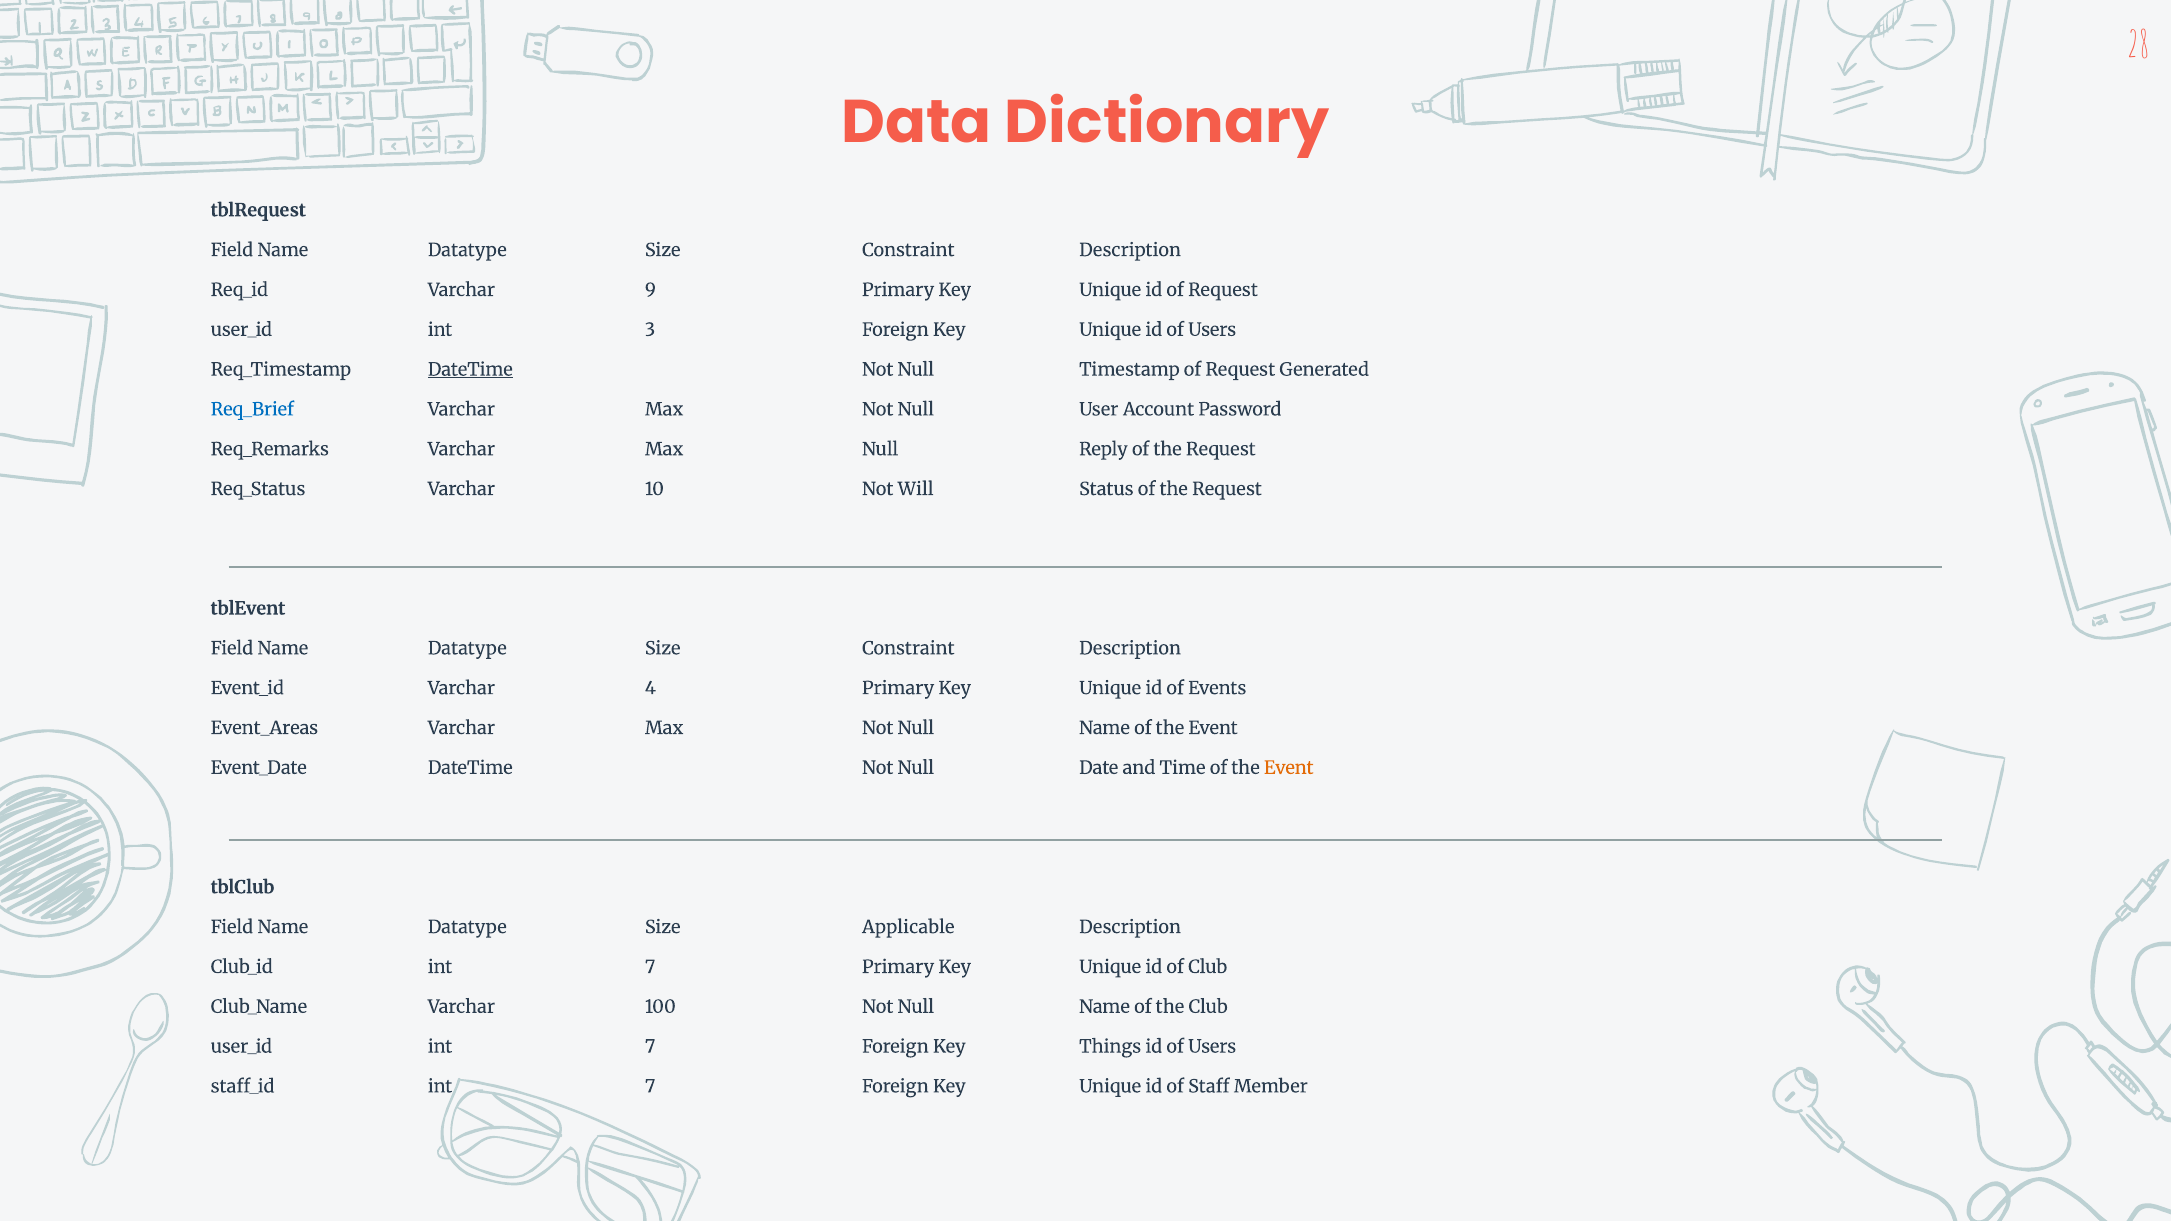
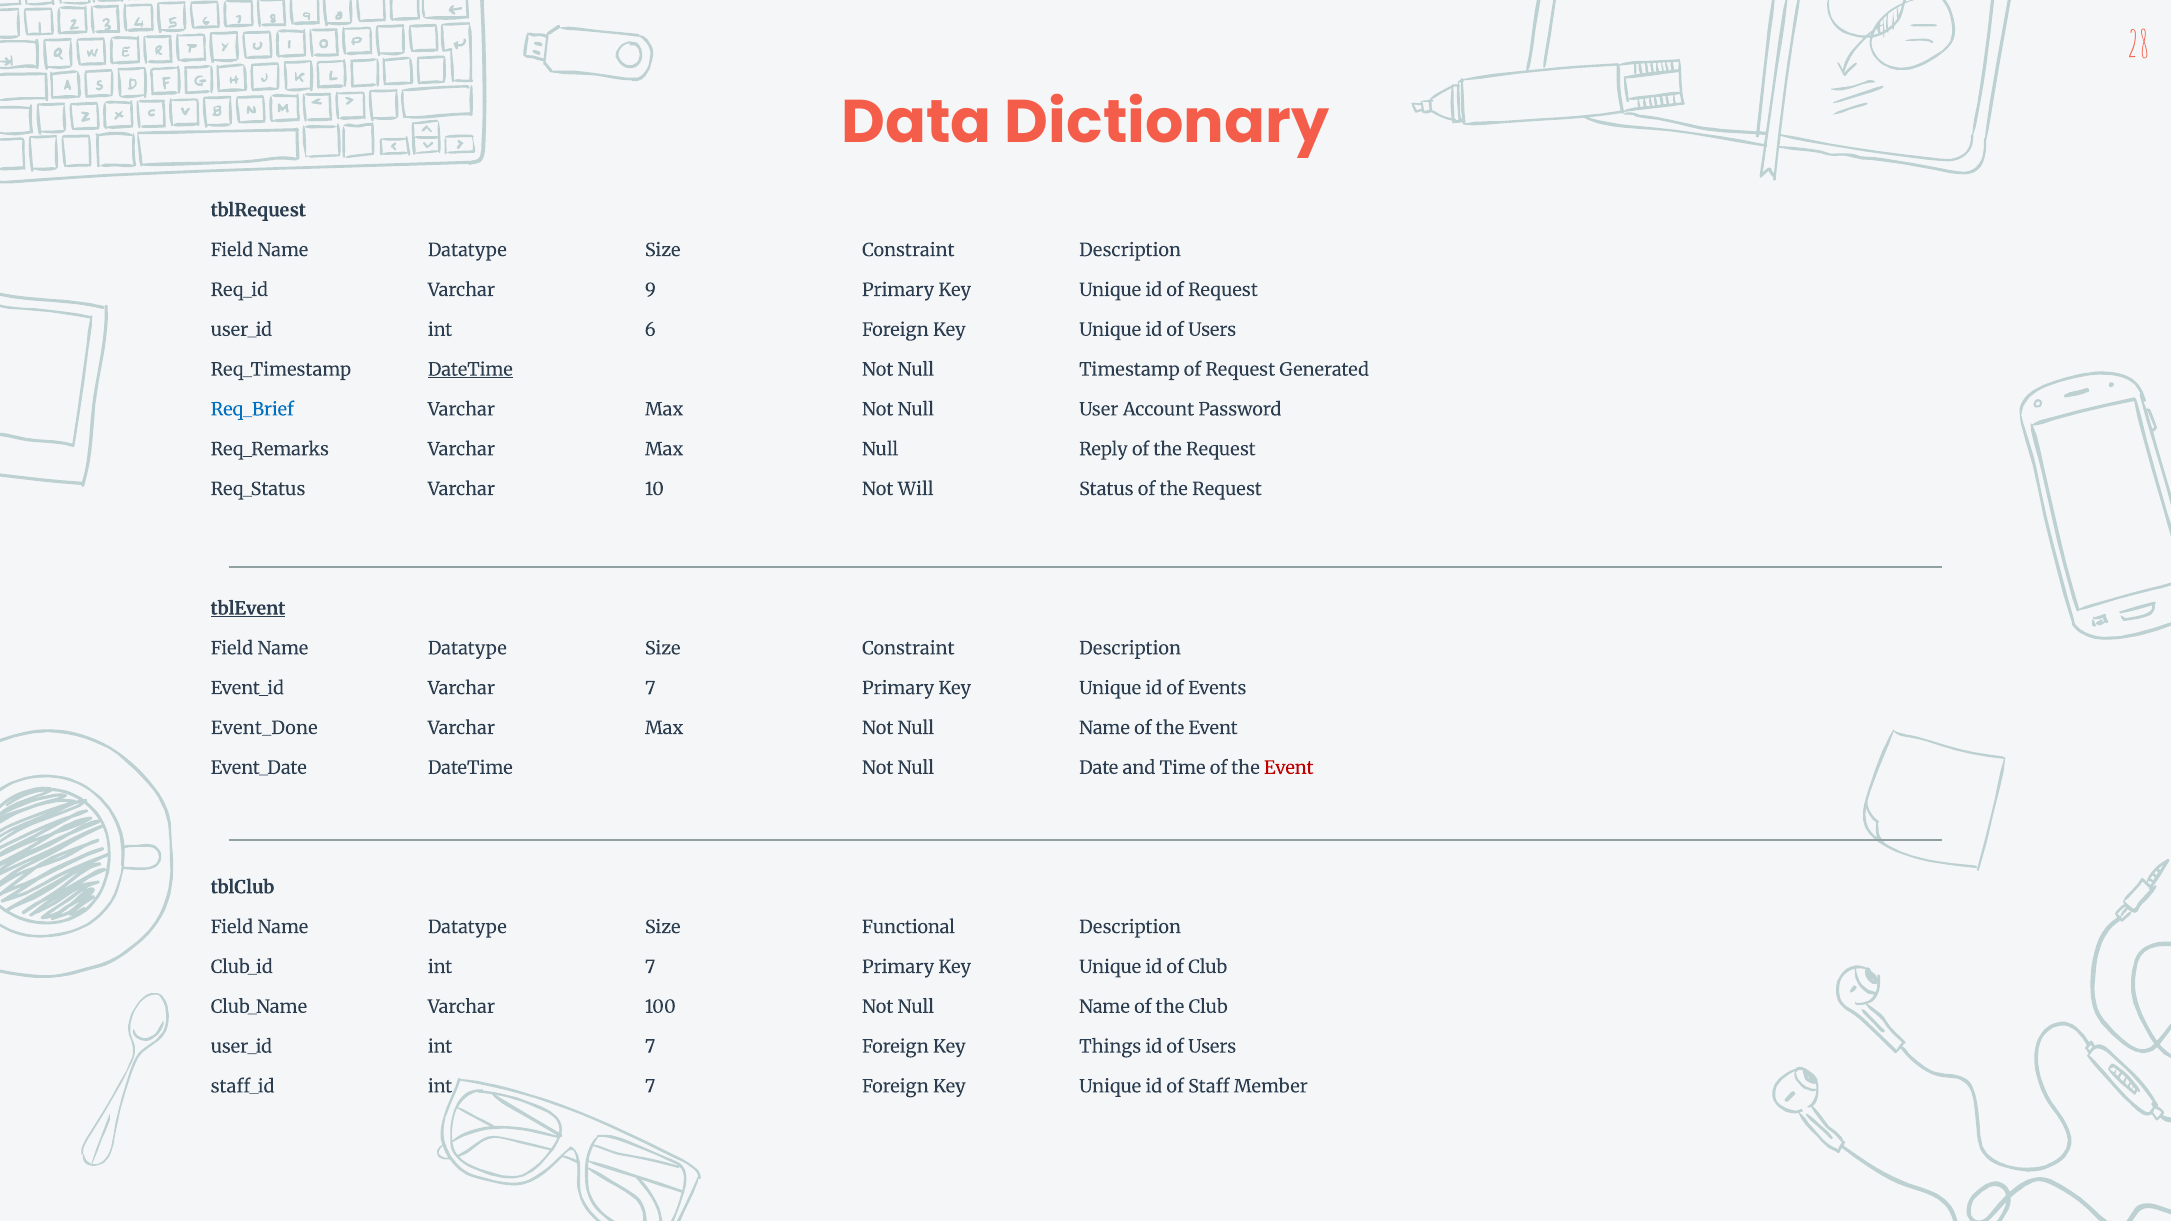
3: 3 -> 6 (650, 330)
tblEvent underline: none -> present (248, 609)
Varchar 4: 4 -> 7 (650, 688)
Event_Areas: Event_Areas -> Event_Done (264, 728)
Event colour: orange -> red (1289, 768)
Applicable: Applicable -> Functional (908, 927)
